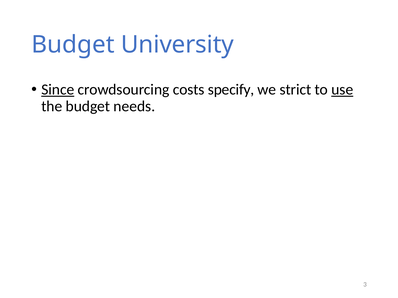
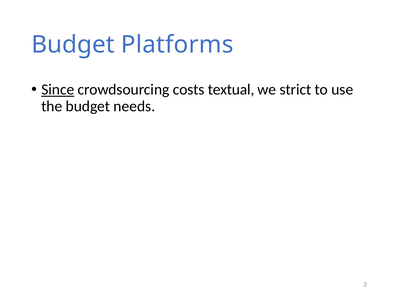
University: University -> Platforms (177, 45)
specify: specify -> textual (231, 90)
use underline: present -> none (342, 90)
